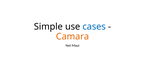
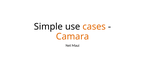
cases colour: blue -> orange (94, 26)
